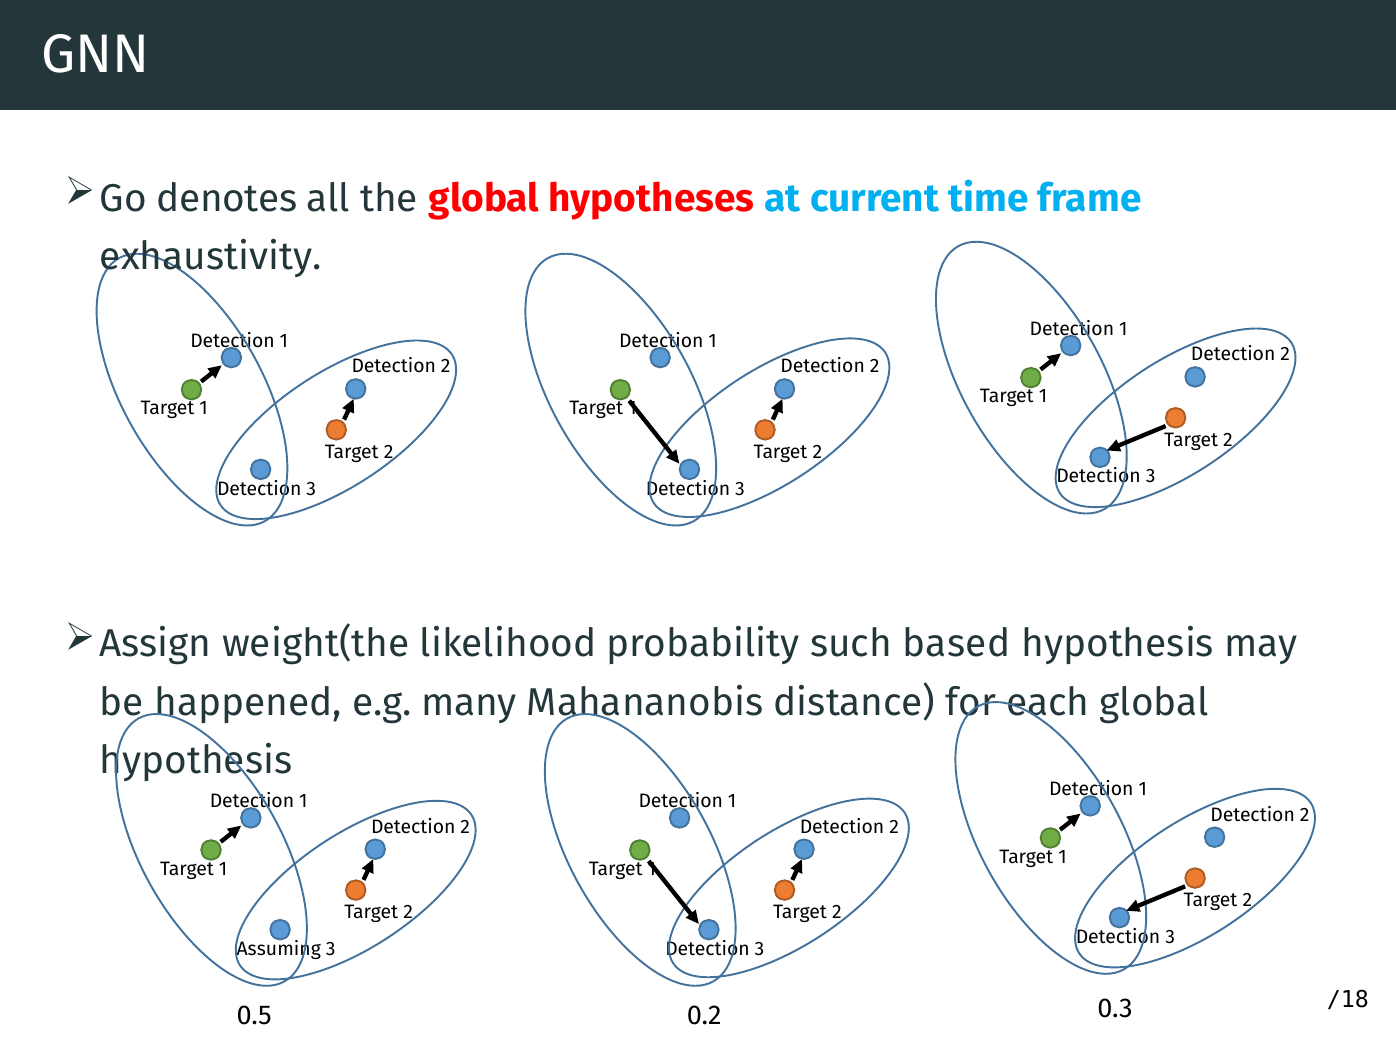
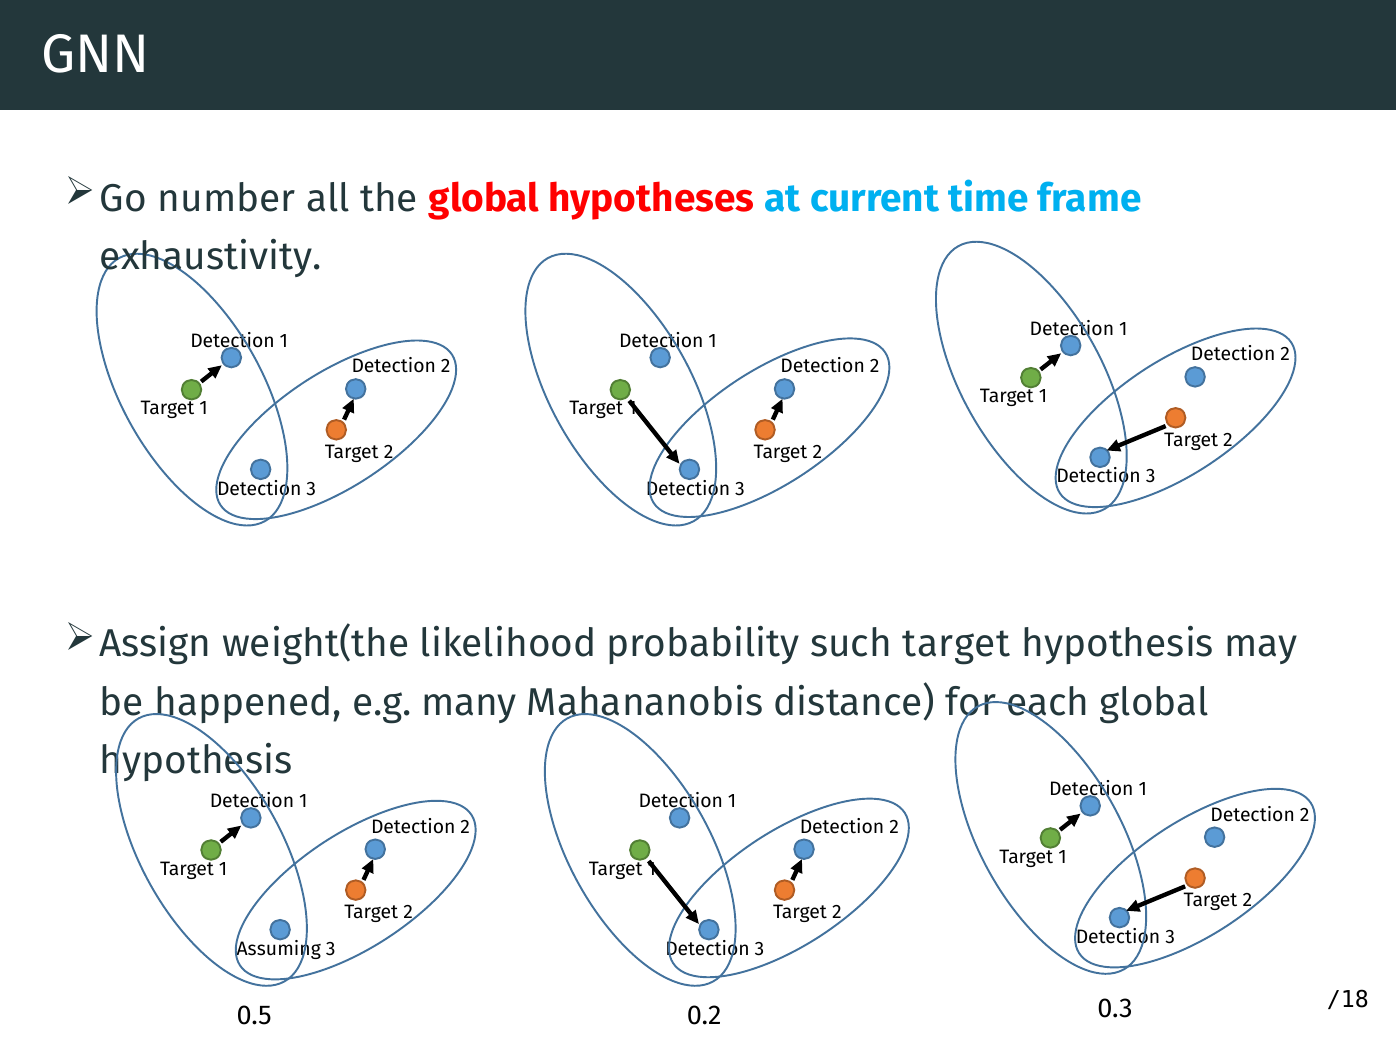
denotes: denotes -> number (227, 198)
such based: based -> target (957, 644)
